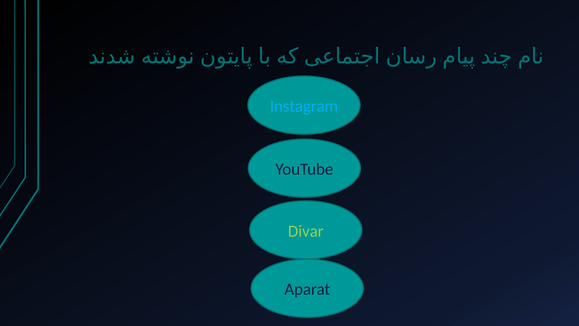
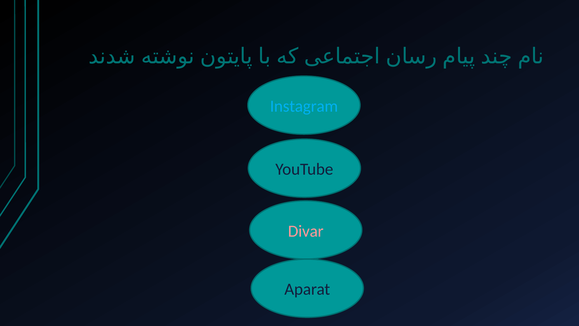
Divar colour: light green -> pink (306, 231)
